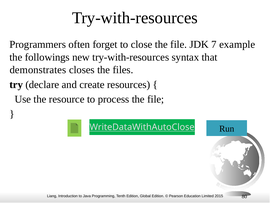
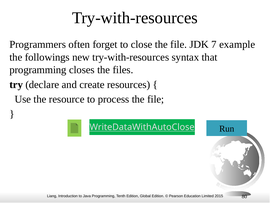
demonstrates: demonstrates -> programming (38, 70)
